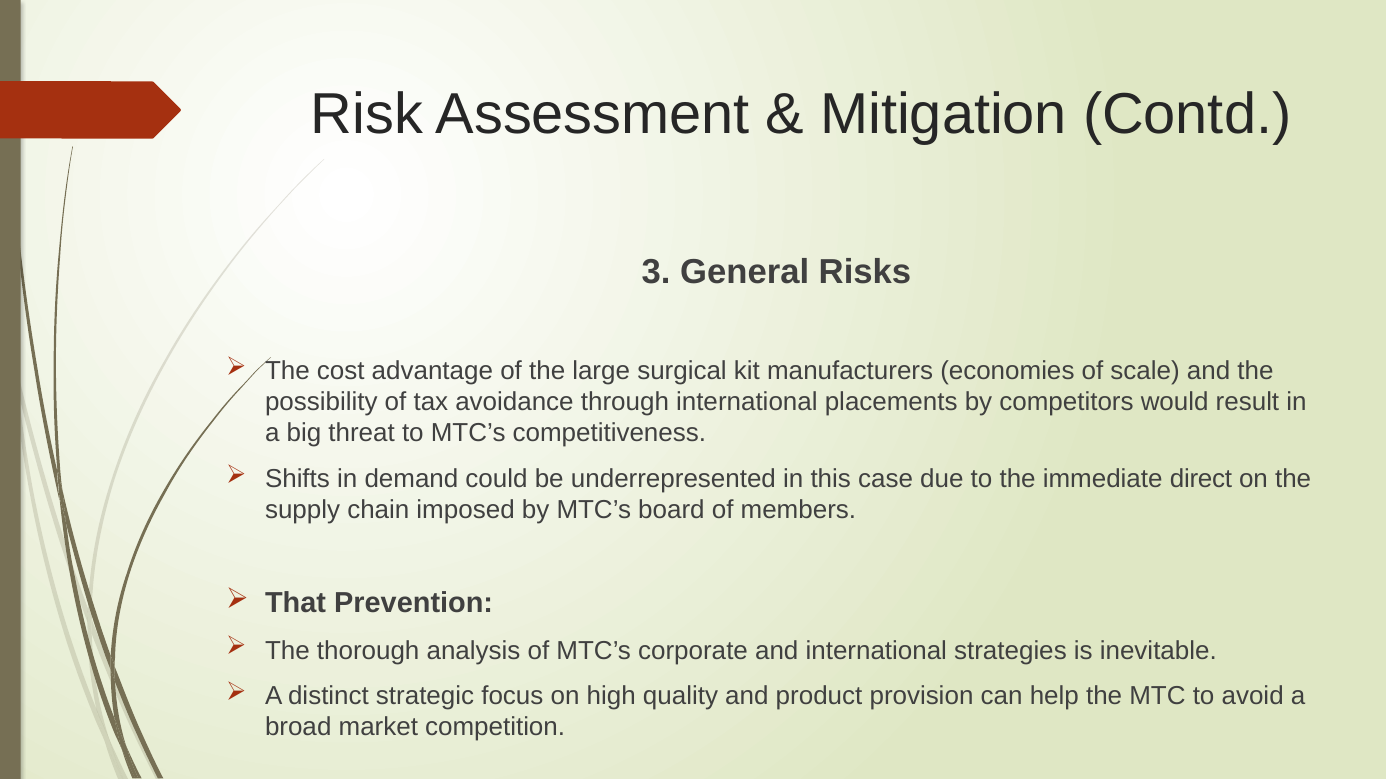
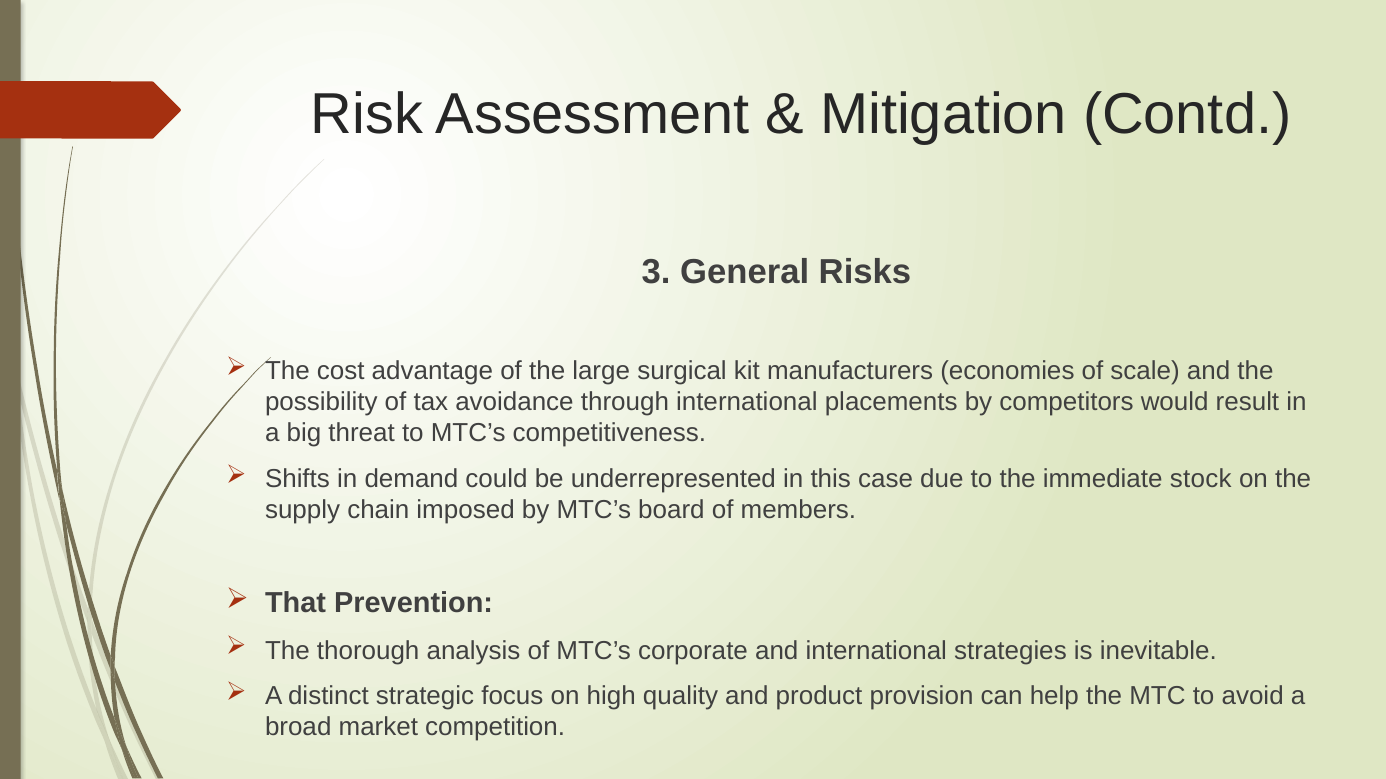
direct: direct -> stock (1201, 479)
